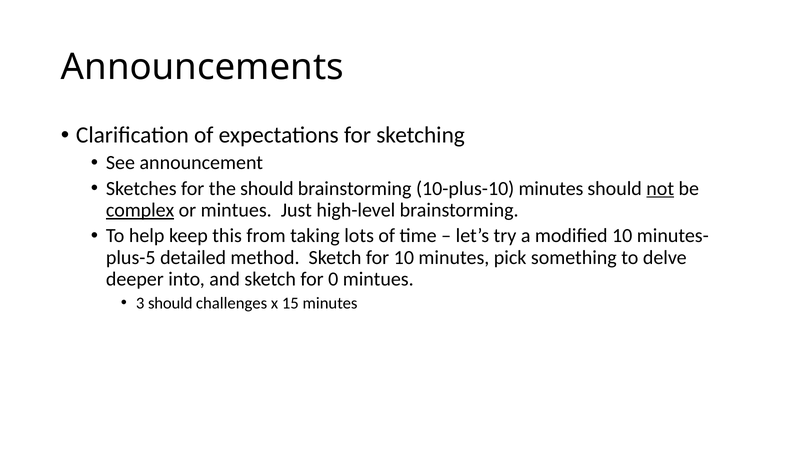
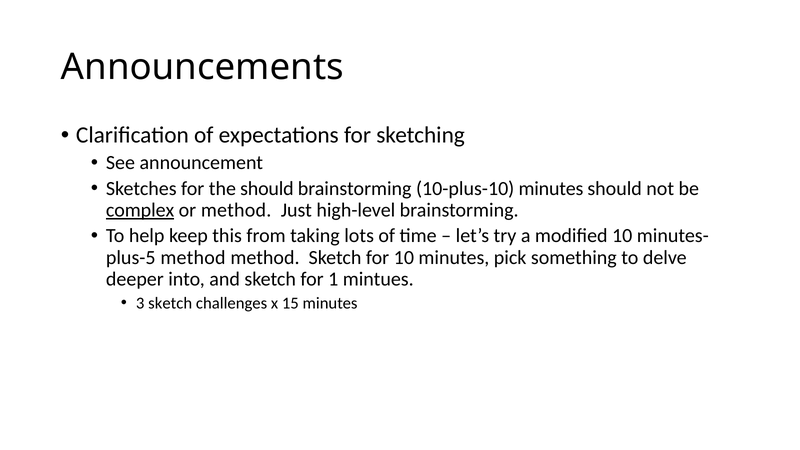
not underline: present -> none (660, 189)
or mintues: mintues -> method (236, 210)
detailed: detailed -> method (193, 257)
0: 0 -> 1 (333, 279)
3 should: should -> sketch (170, 303)
